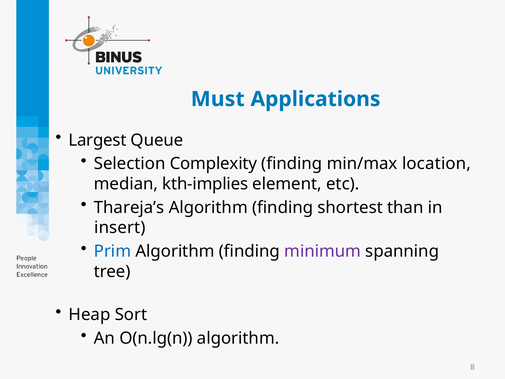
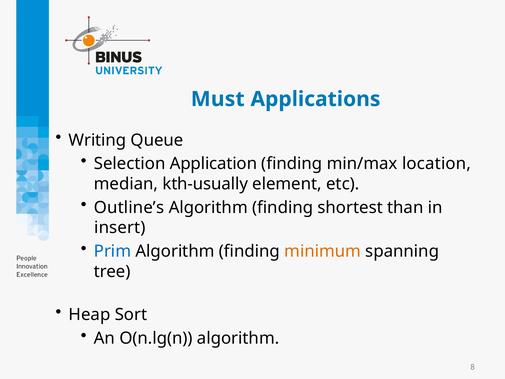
Largest: Largest -> Writing (97, 140)
Complexity: Complexity -> Application (213, 164)
kth-implies: kth-implies -> kth-usually (205, 184)
Thareja’s: Thareja’s -> Outline’s (129, 207)
minimum colour: purple -> orange (323, 251)
